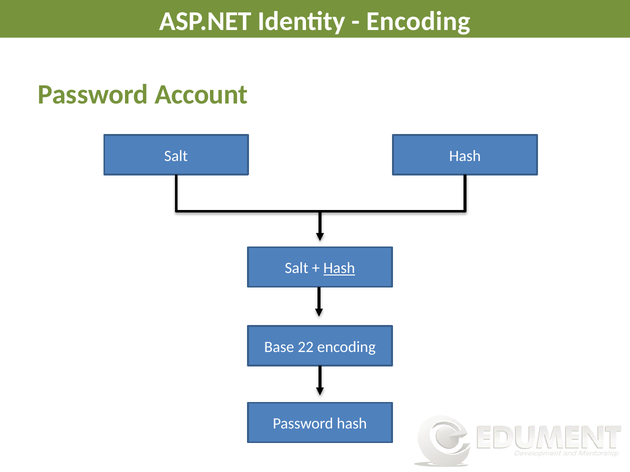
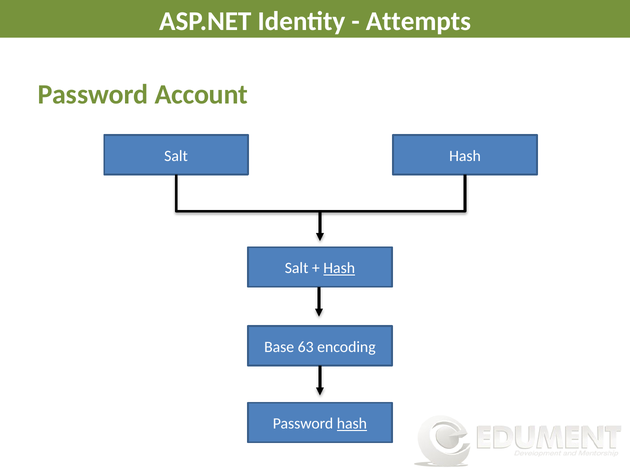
Encoding: Encoding -> Attempts (418, 21)
22: 22 -> 63 (306, 347)
hash underline: none -> present (352, 424)
